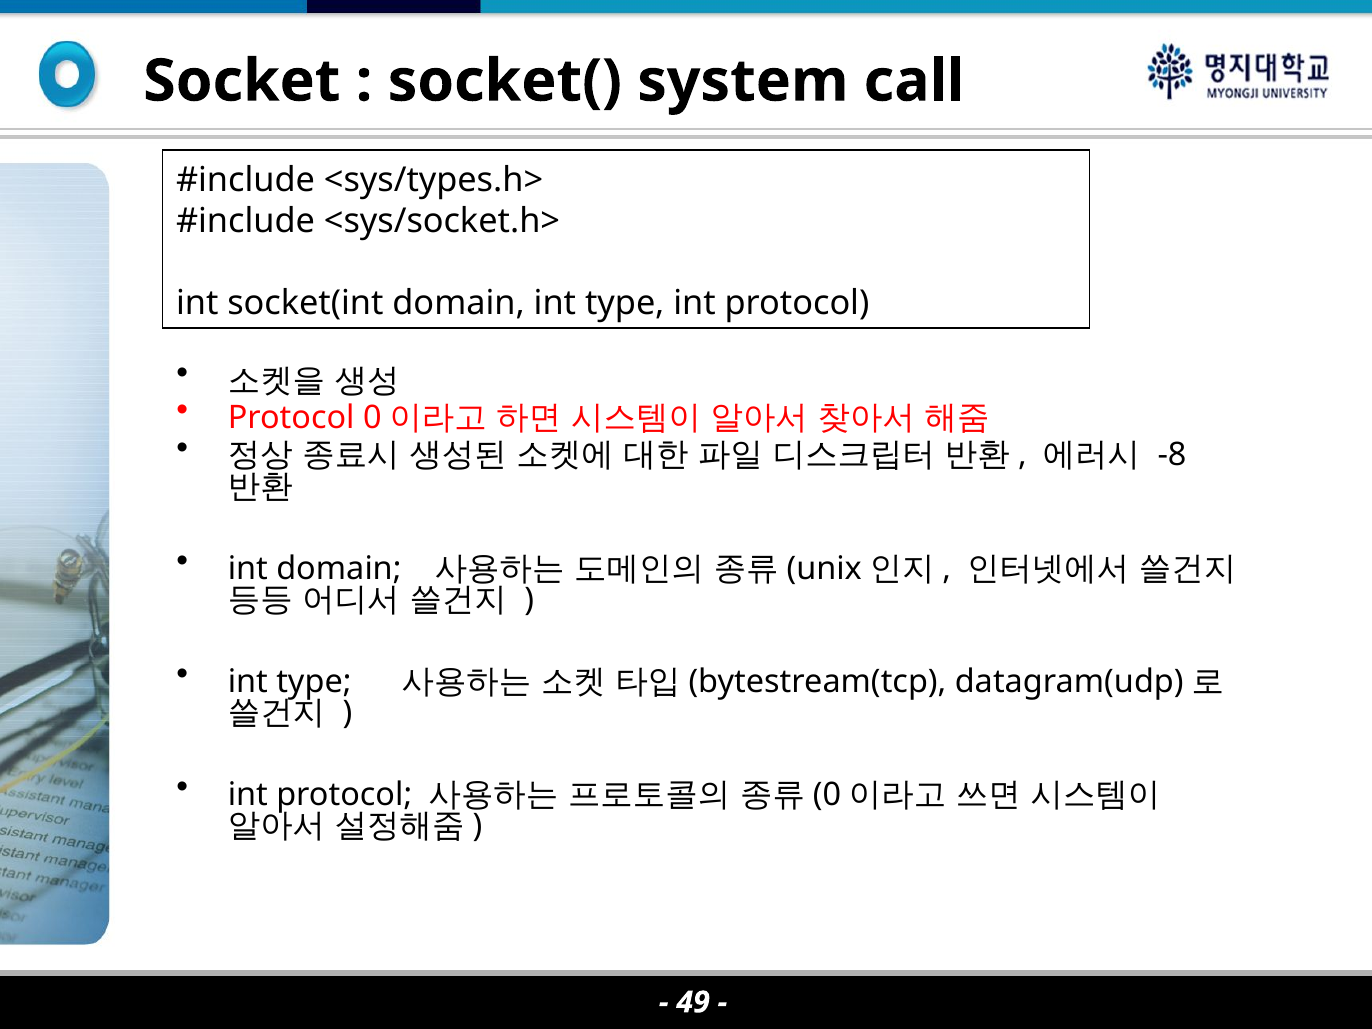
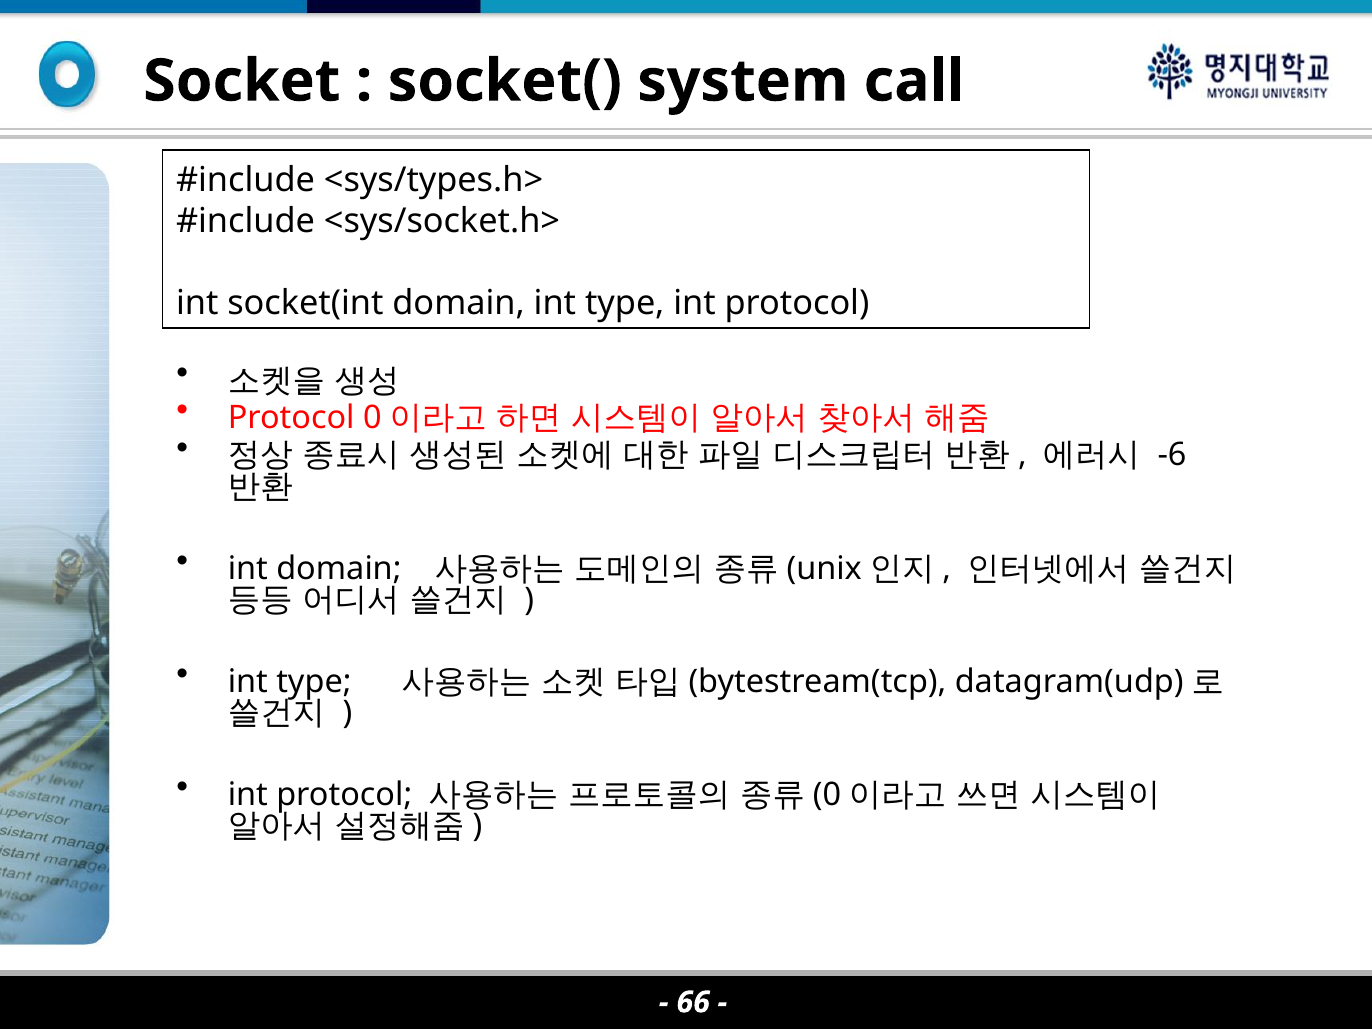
-8: -8 -> -6 (1172, 455)
49: 49 -> 66 (693, 1002)
